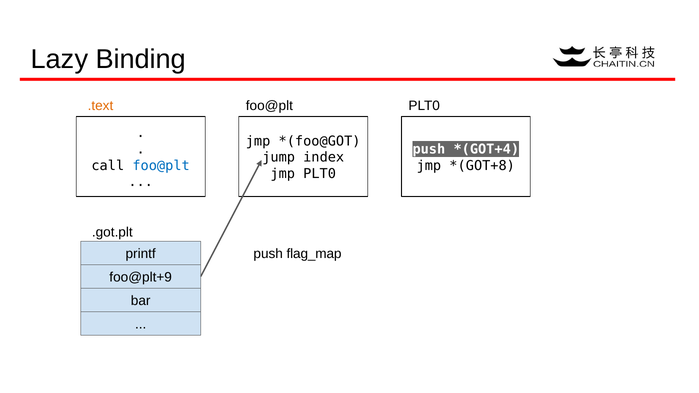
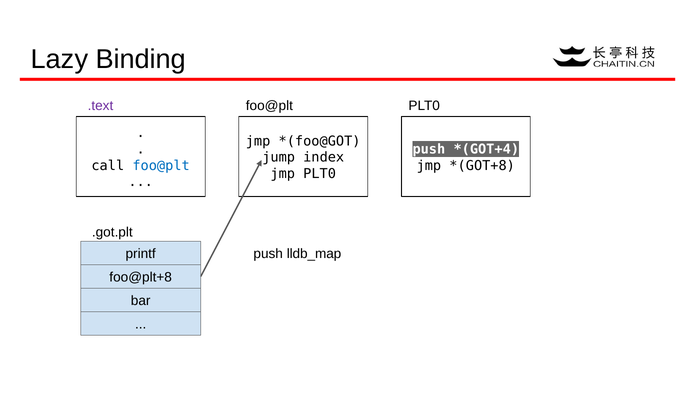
.text colour: orange -> purple (100, 106)
flag_map: flag_map -> lldb_map (314, 254)
foo@plt+9: foo@plt+9 -> foo@plt+8 (141, 278)
